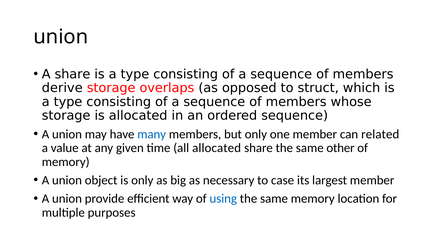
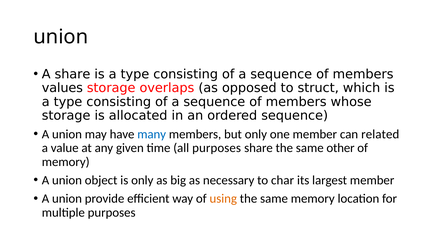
derive: derive -> values (62, 88)
all allocated: allocated -> purposes (217, 148)
case: case -> char (283, 181)
using colour: blue -> orange (223, 199)
